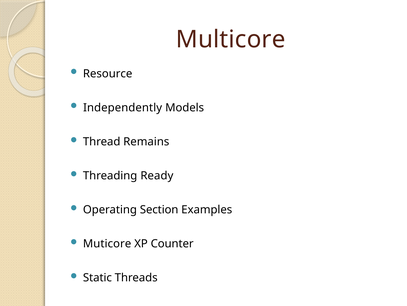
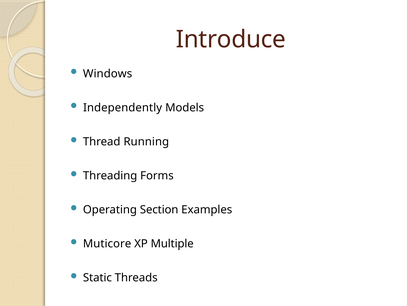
Multicore: Multicore -> Introduce (231, 39)
Resource: Resource -> Windows (108, 73)
Remains: Remains -> Running (146, 141)
Ready: Ready -> Forms (157, 175)
Counter: Counter -> Multiple (172, 243)
